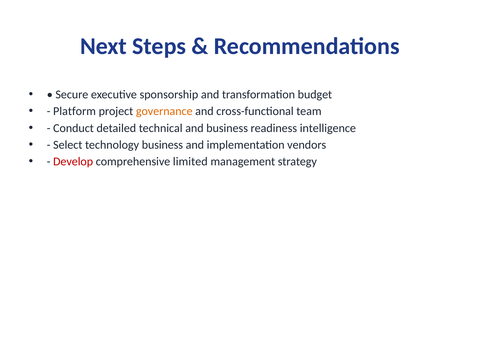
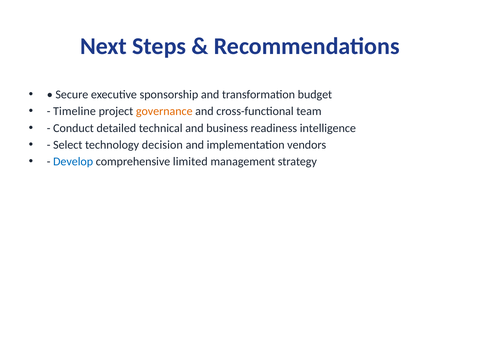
Platform: Platform -> Timeline (74, 111)
technology business: business -> decision (162, 145)
Develop colour: red -> blue (73, 162)
